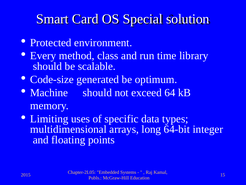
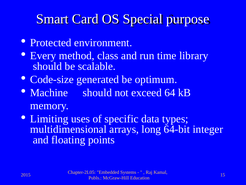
solution: solution -> purpose (188, 19)
